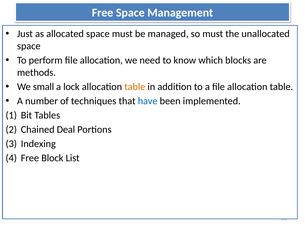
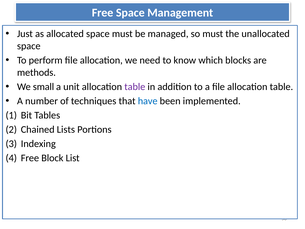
lock: lock -> unit (71, 87)
table colour: orange -> purple (135, 87)
Deal: Deal -> Lists (66, 129)
